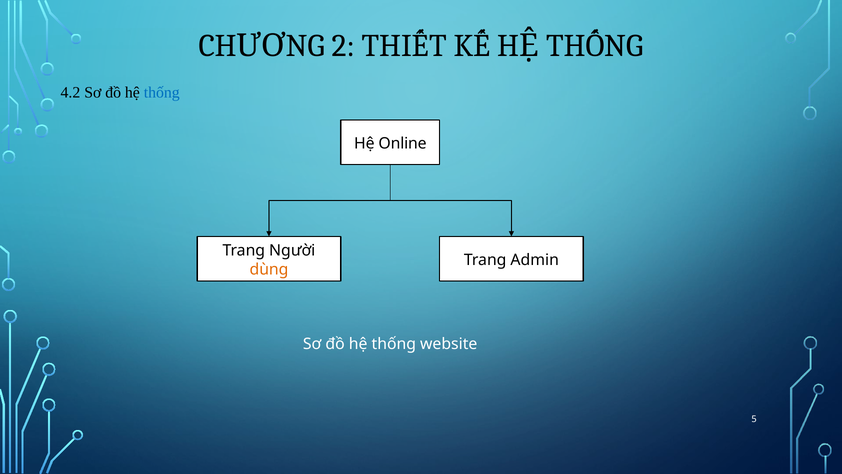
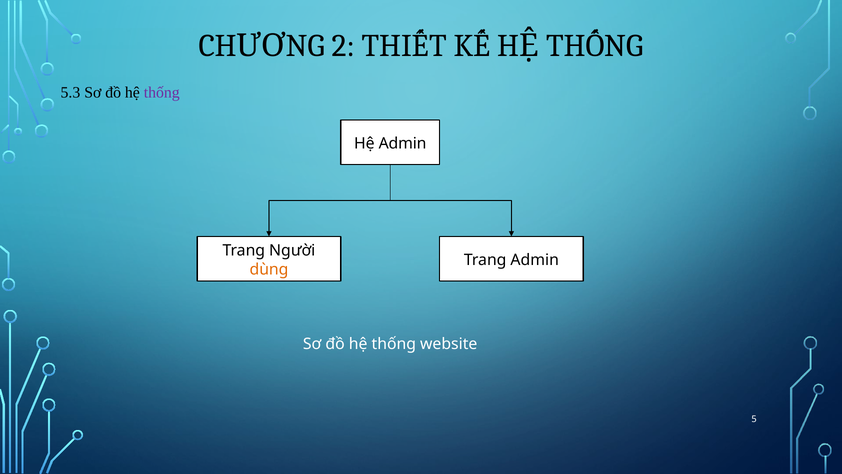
4.2: 4.2 -> 5.3 (70, 93)
thống colour: blue -> purple (162, 93)
Hệ Online: Online -> Admin (403, 143)
